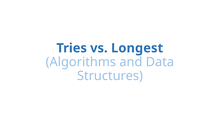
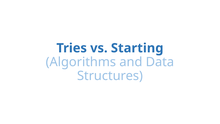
Longest: Longest -> Starting (137, 48)
